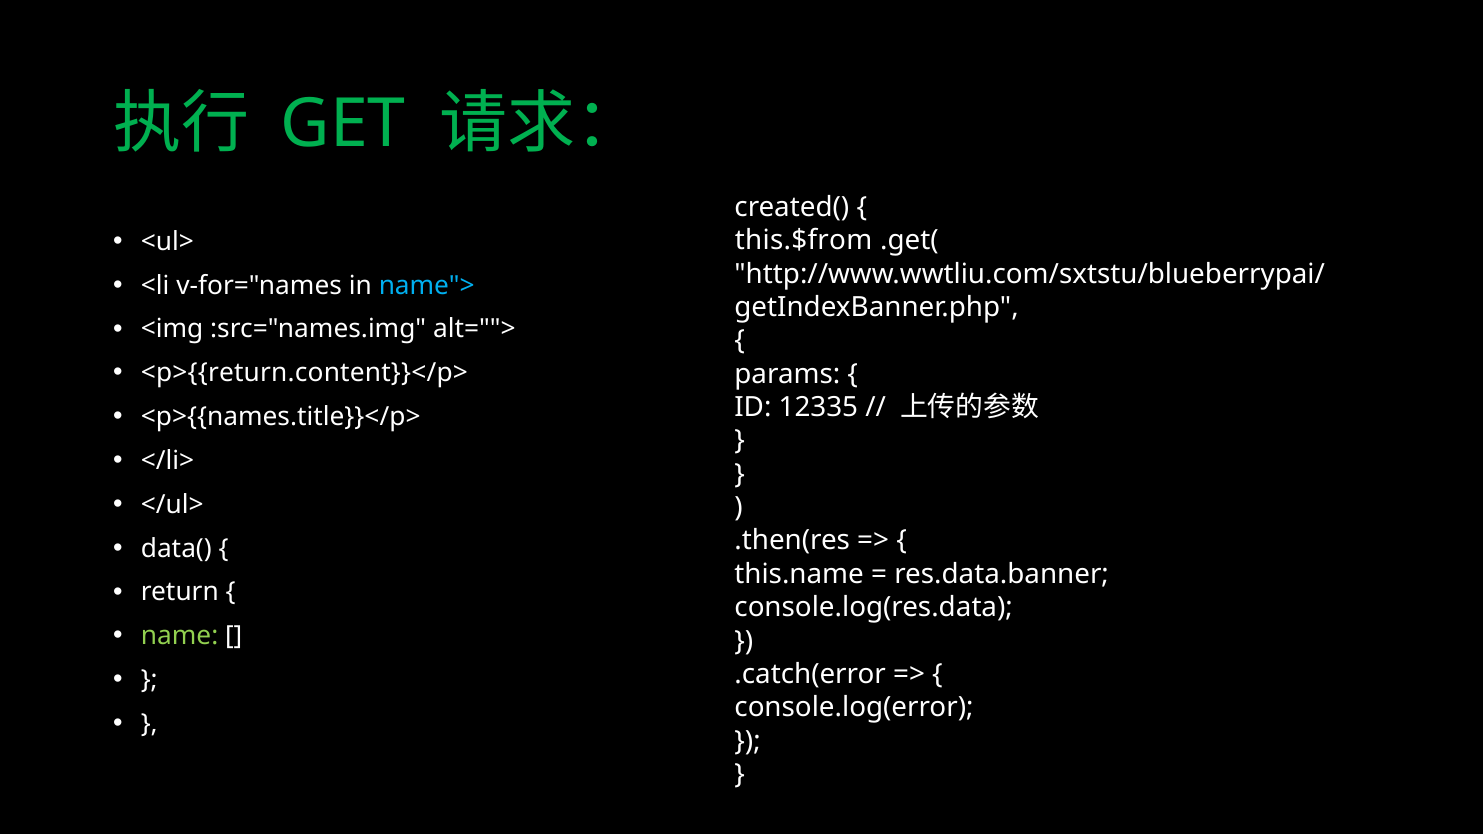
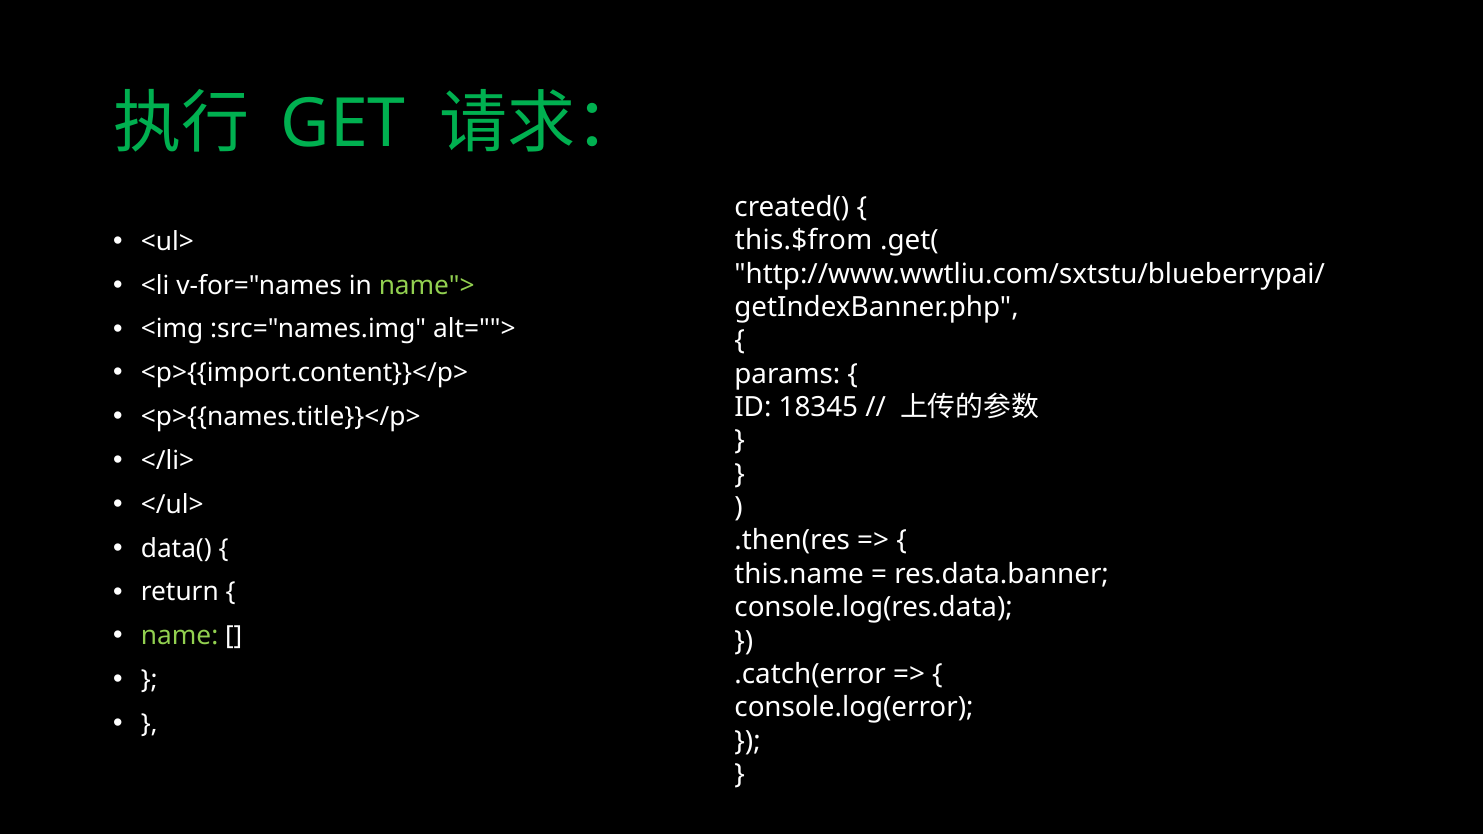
name"> colour: light blue -> light green (427, 285)
<p>{{return.content}}</p>: <p>{{return.content}}</p> -> <p>{{import.content}}</p> (304, 373)
12335: 12335 -> 18345 (818, 407)
